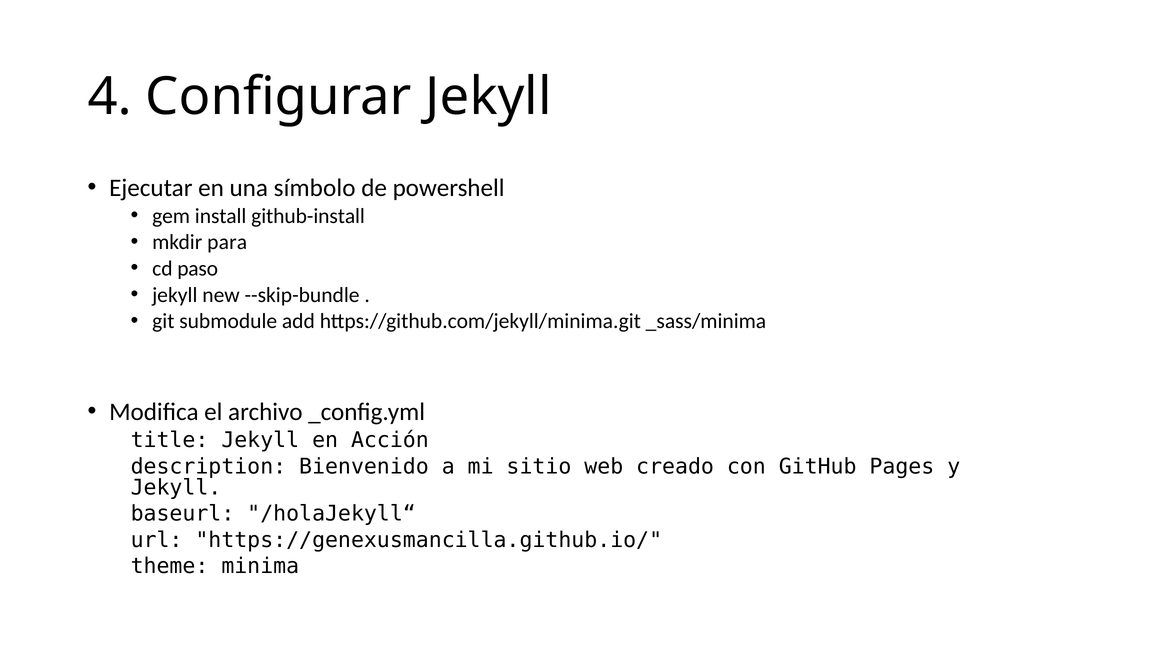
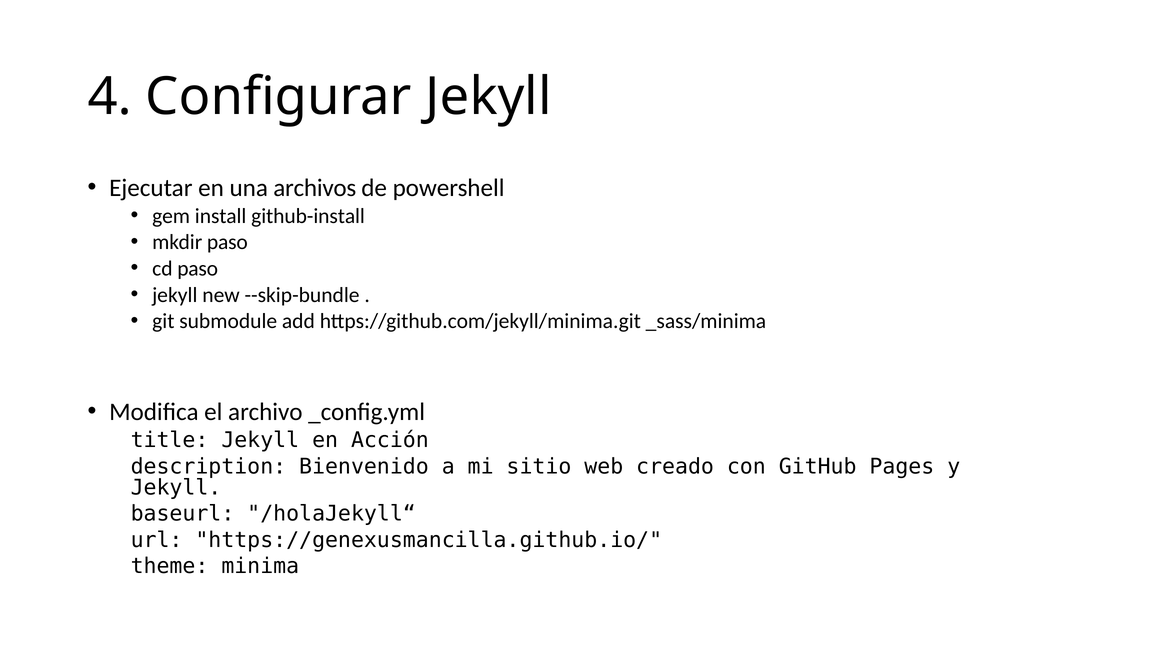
símbolo: símbolo -> archivos (315, 188)
mkdir para: para -> paso (227, 242)
